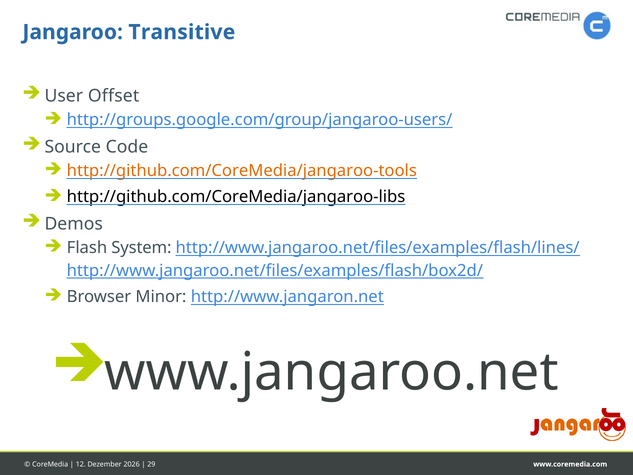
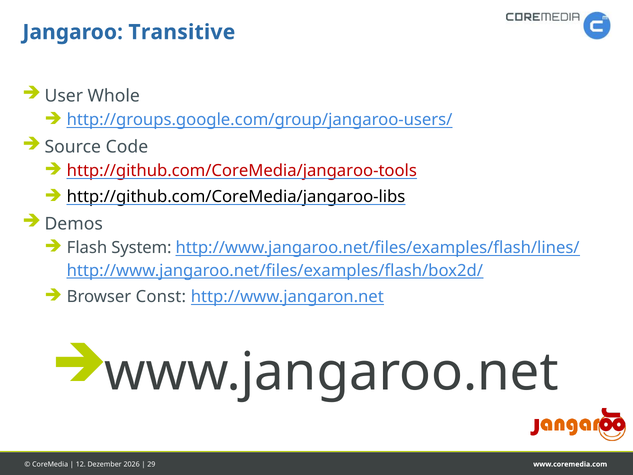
Offset: Offset -> Whole (114, 96)
http://github.com/CoreMedia/jangaroo-tools colour: orange -> red (242, 171)
Minor: Minor -> Const (161, 297)
